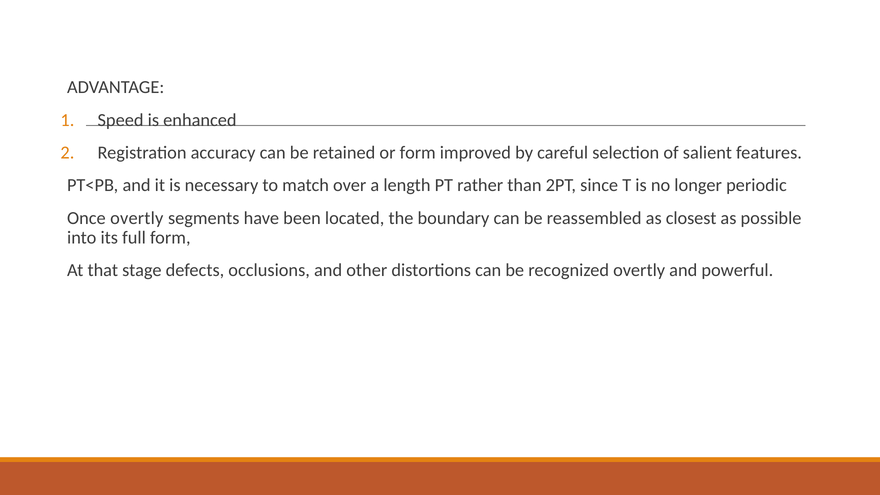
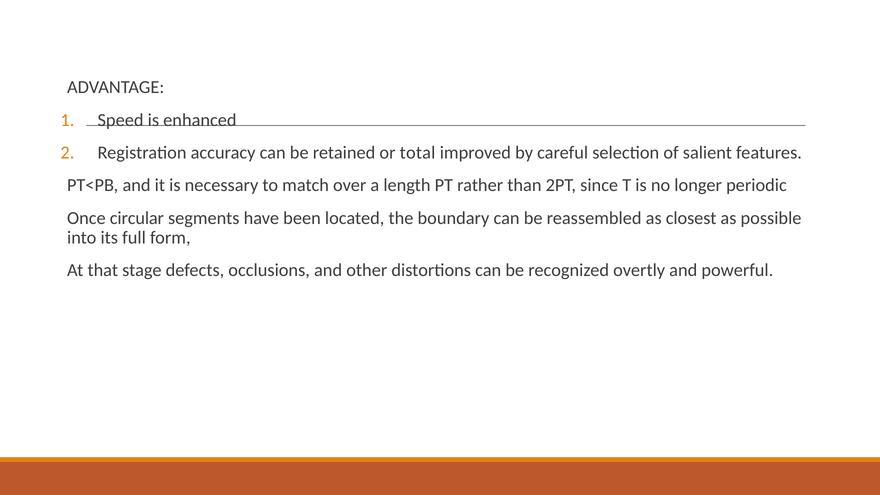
or form: form -> total (418, 153)
Once overtly: overtly -> circular (137, 218)
